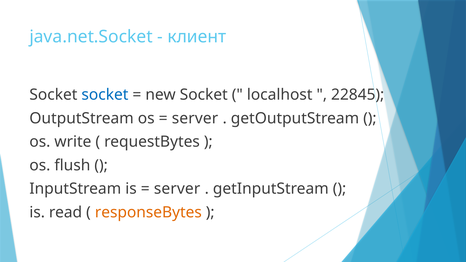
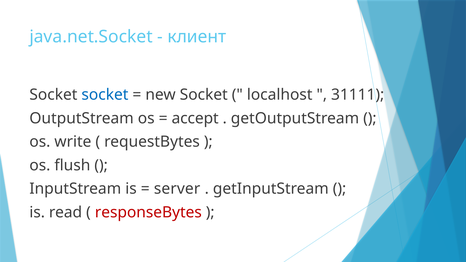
22845: 22845 -> 31111 (358, 95)
server: server -> accept (195, 118)
responseBytes colour: orange -> red (148, 212)
